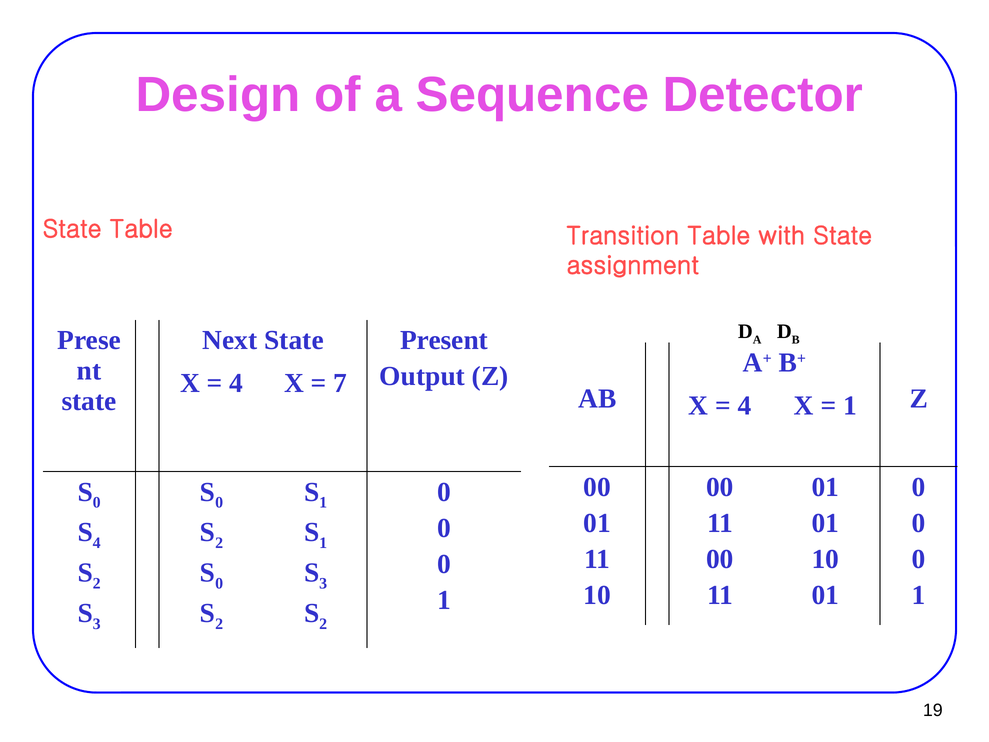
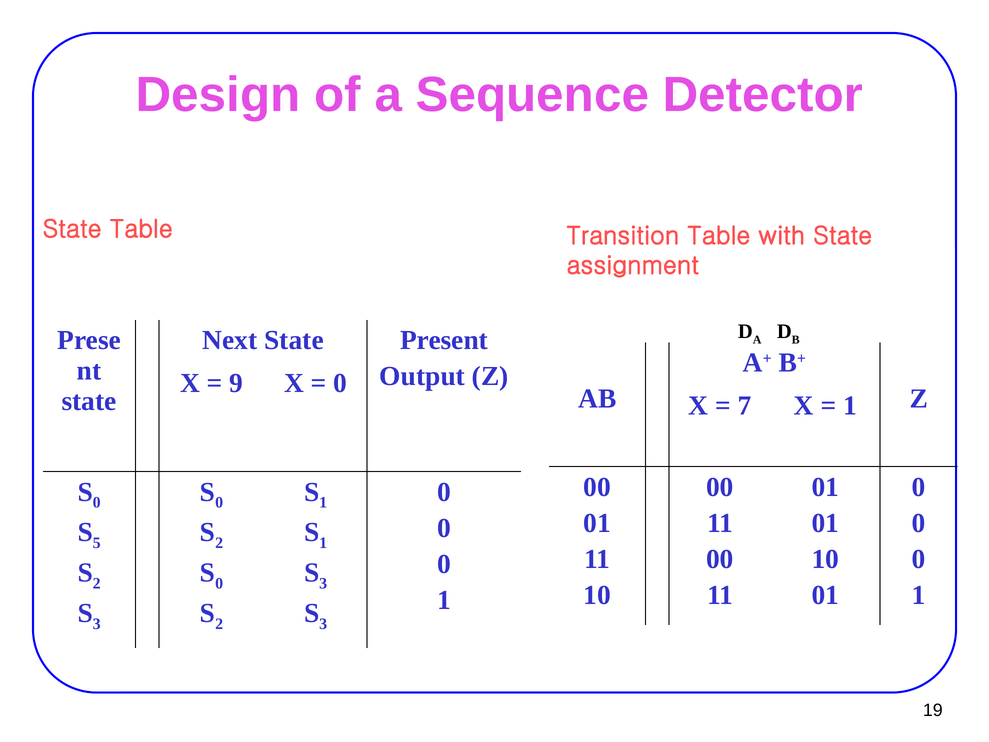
4: 4 -> 9 (236, 383)
7: 7 -> 0 (340, 383)
4: 4 -> 7 (745, 406)
4: 4 -> 5 (97, 543)
2: 2 -> 3 (323, 624)
